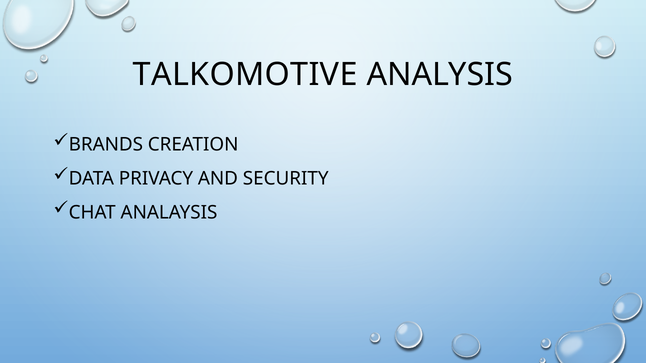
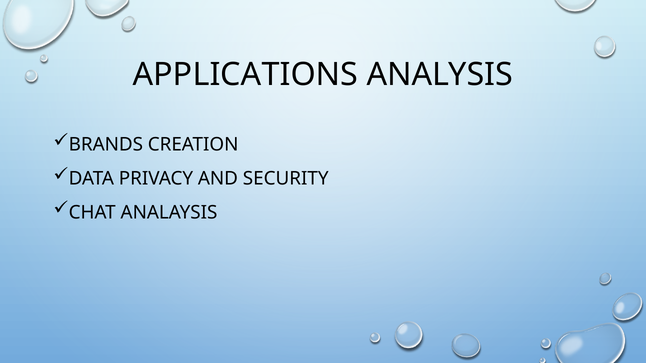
TALKOMOTIVE: TALKOMOTIVE -> APPLICATIONS (245, 75)
